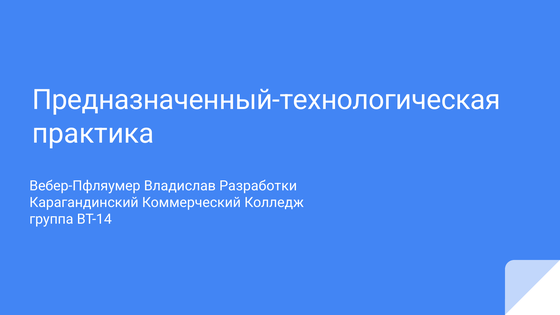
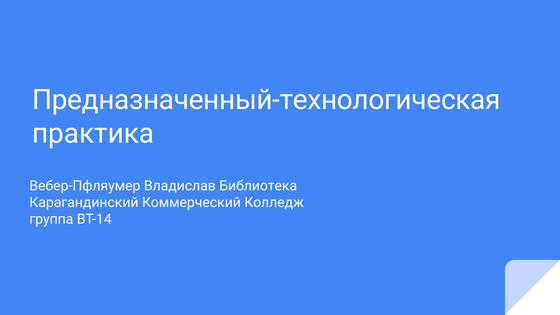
Разработки: Разработки -> Библиотека (258, 186)
